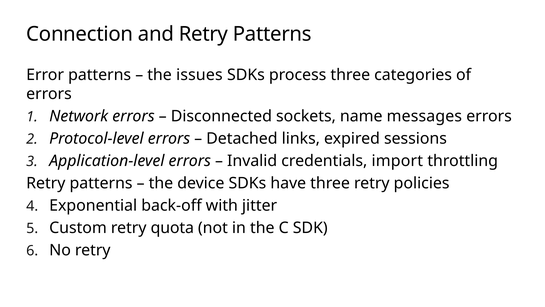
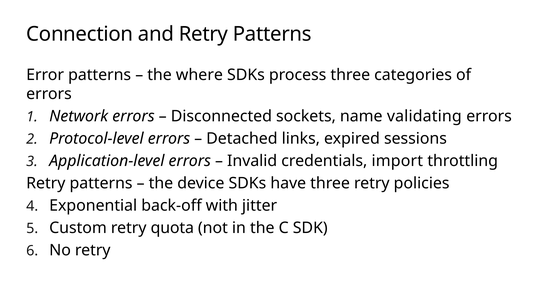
issues: issues -> where (199, 75)
messages: messages -> validating (424, 116)
